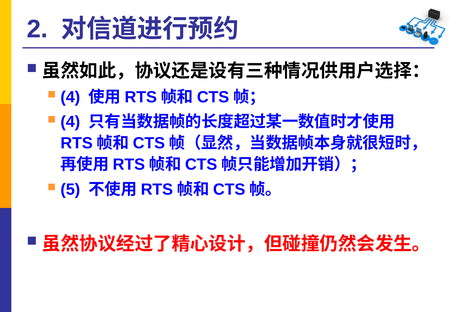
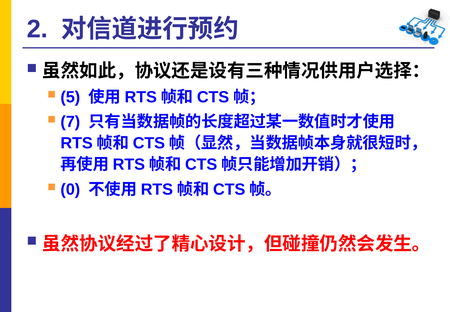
4: 4 -> 5 (70, 97)
4: 4 -> 7 (70, 122)
5: 5 -> 0 (70, 189)
